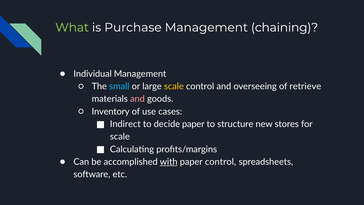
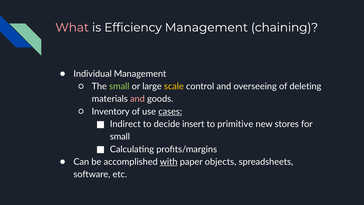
What colour: light green -> pink (72, 27)
Purchase: Purchase -> Efficiency (133, 27)
small colour: light blue -> light green (119, 86)
retrieve: retrieve -> deleting (305, 86)
cases underline: none -> present (170, 111)
decide paper: paper -> insert (193, 124)
structure: structure -> primitive (235, 124)
scale: scale -> small (120, 137)
paper control: control -> objects (221, 162)
